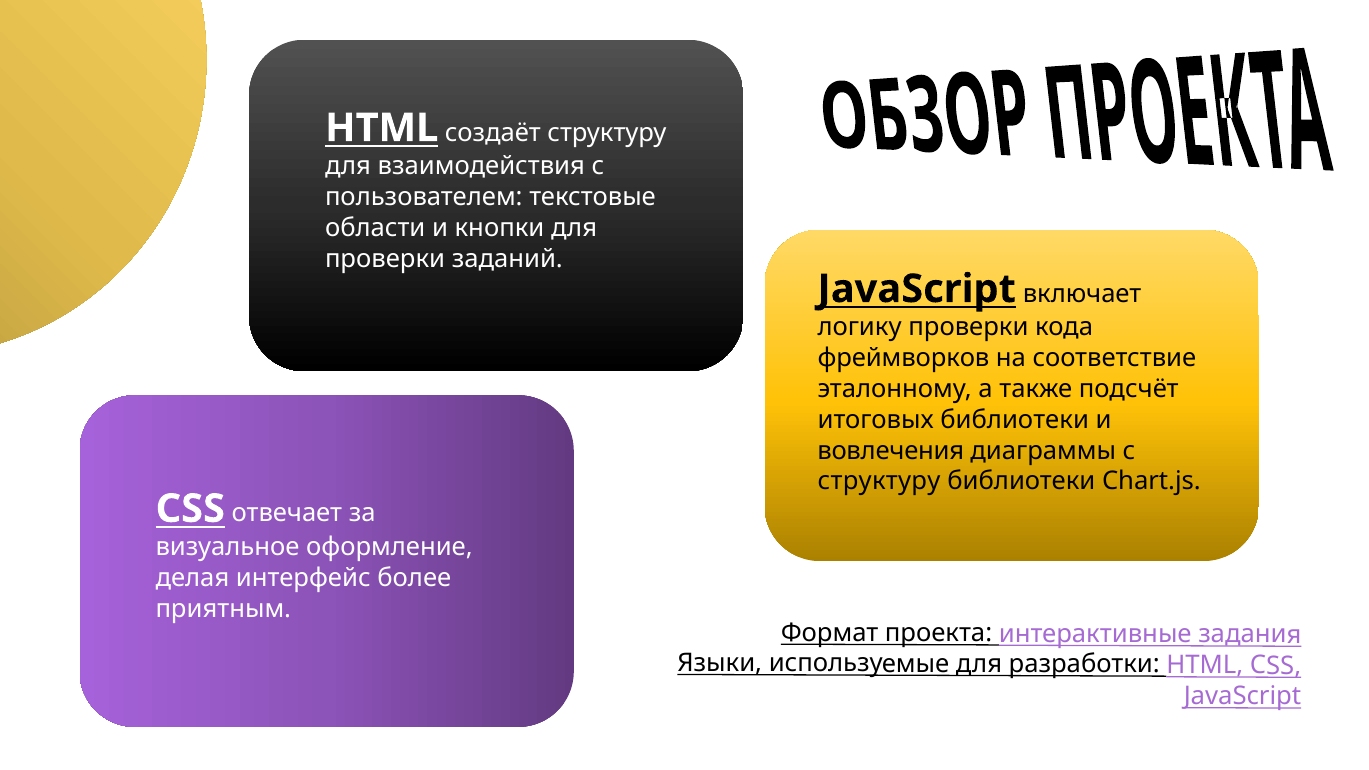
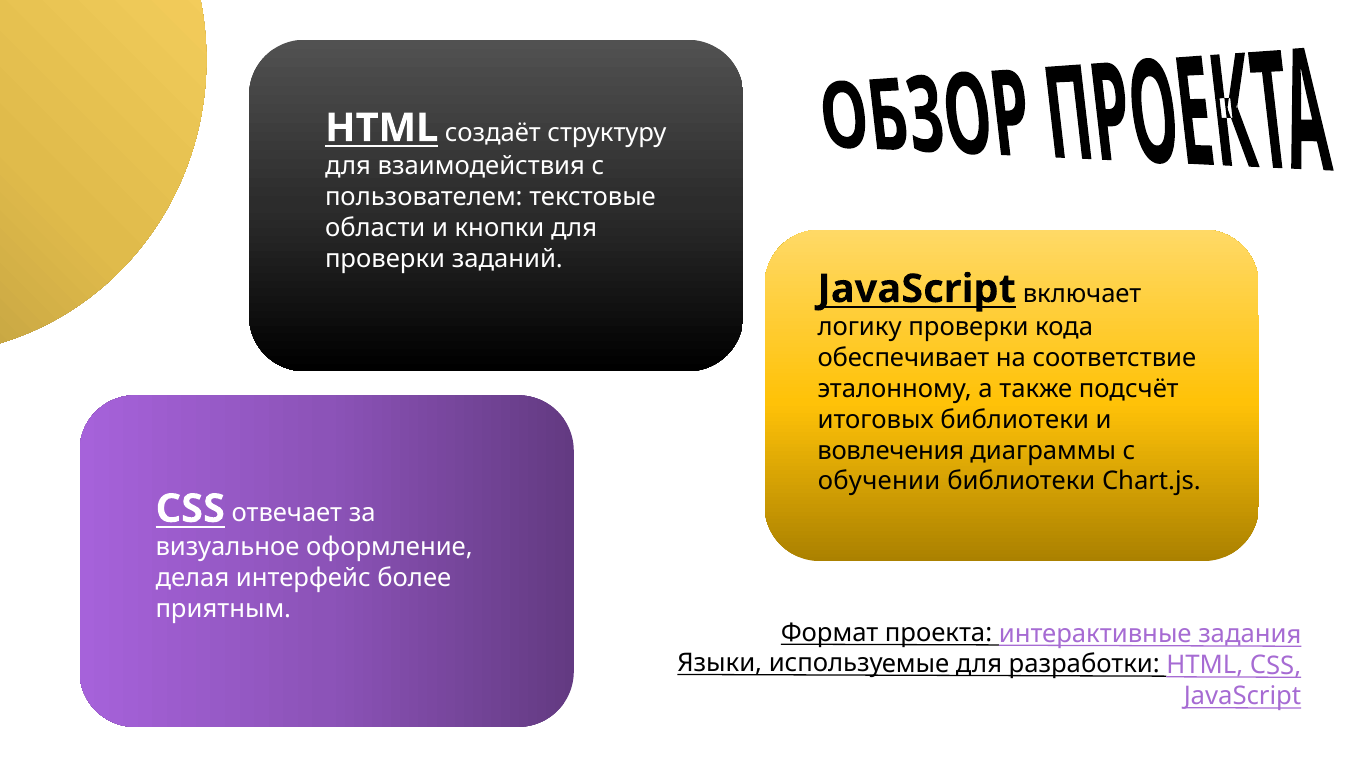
фреймворков: фреймворков -> обеспечивает (903, 358)
структуру: структуру -> обучении (879, 481)
